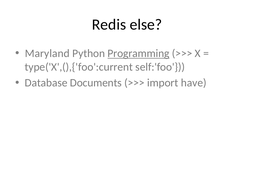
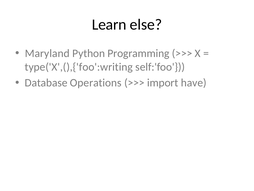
Redis: Redis -> Learn (109, 25)
Programming underline: present -> none (139, 53)
type('X',(),{'foo':current: type('X',(),{'foo':current -> type('X',(),{'foo':writing (79, 67)
Documents: Documents -> Operations (96, 83)
